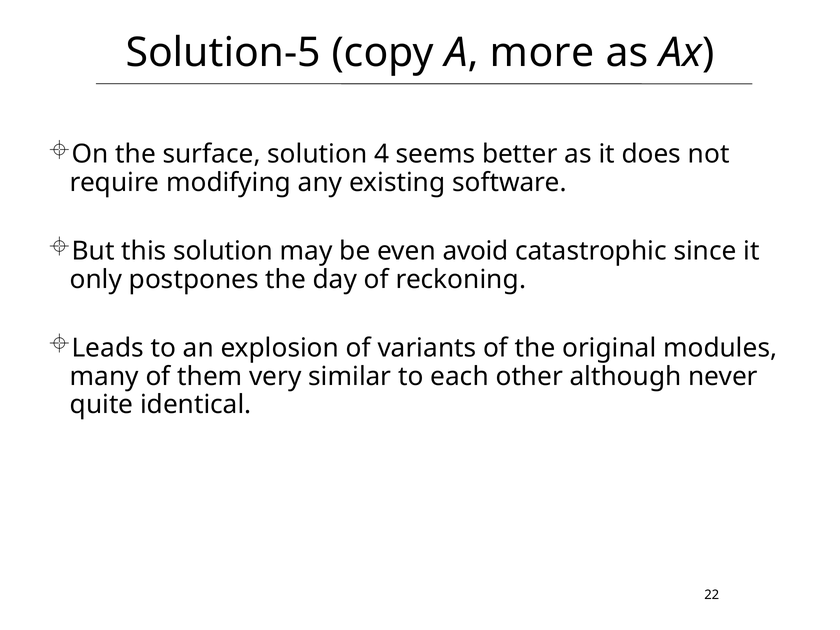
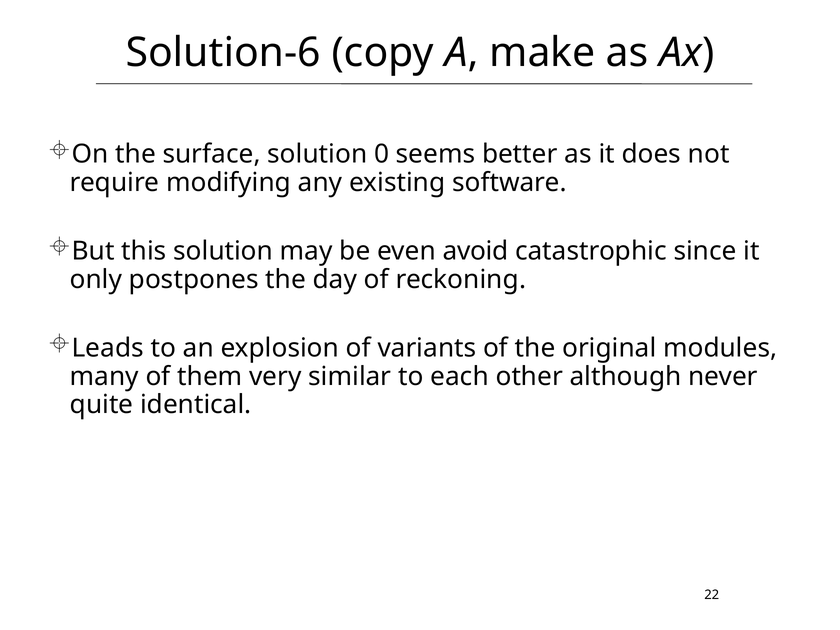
Solution-5: Solution-5 -> Solution-6 (223, 53)
more: more -> make (542, 53)
4: 4 -> 0 (382, 154)
